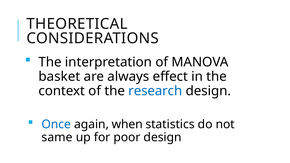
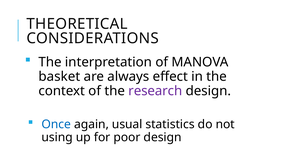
research colour: blue -> purple (155, 91)
when: when -> usual (127, 124)
same: same -> using (57, 137)
